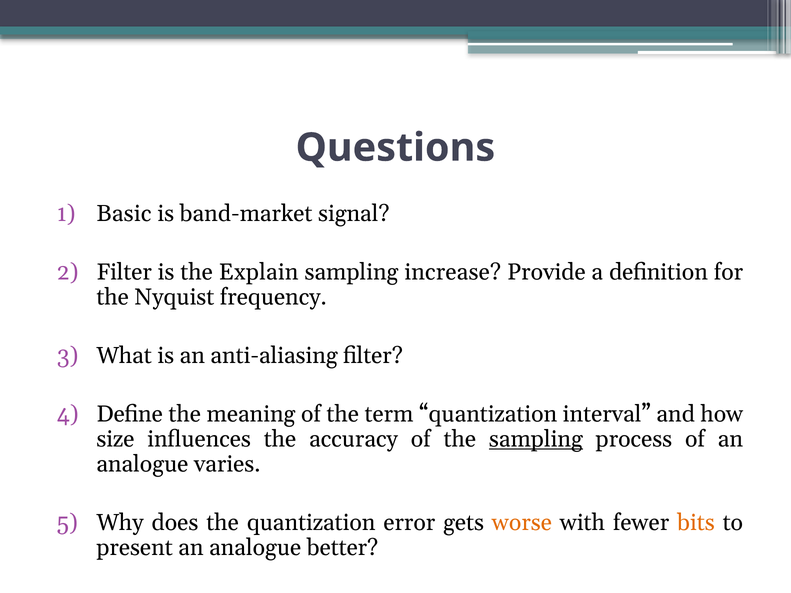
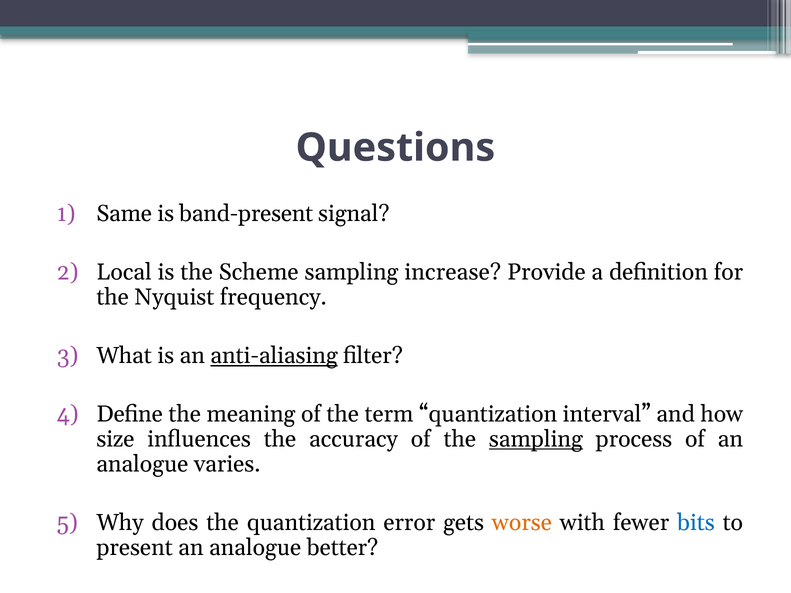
Basic: Basic -> Same (124, 214)
band-market: band-market -> band-present (246, 214)
Filter: Filter -> Local (124, 272)
Explain: Explain -> Scheme (259, 272)
anti-aliasing underline: none -> present (274, 356)
bits colour: orange -> blue (696, 523)
